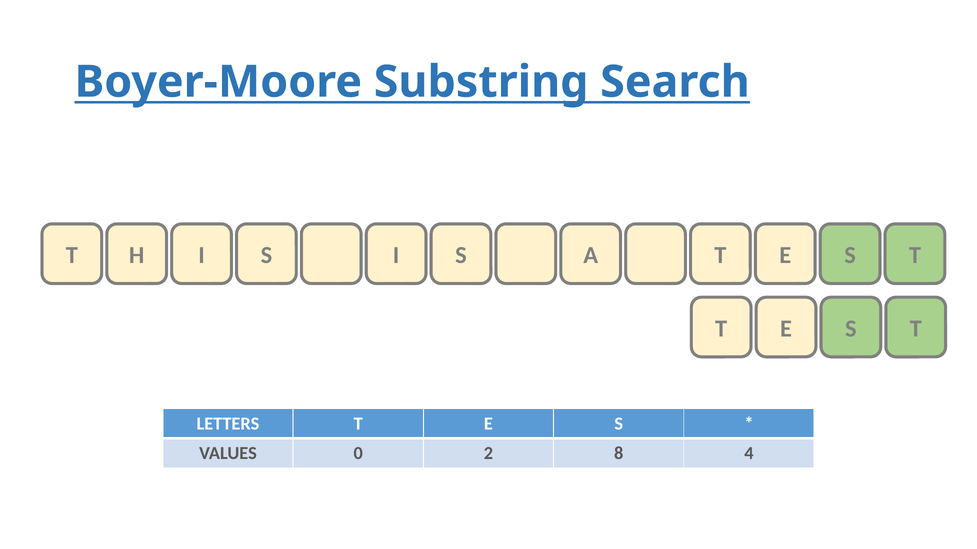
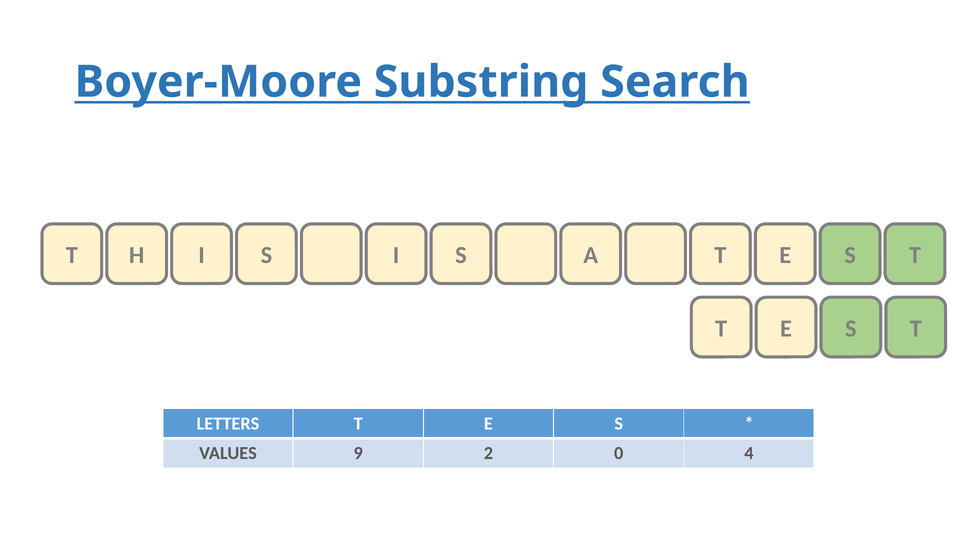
0: 0 -> 9 (358, 454)
8: 8 -> 0 (619, 454)
